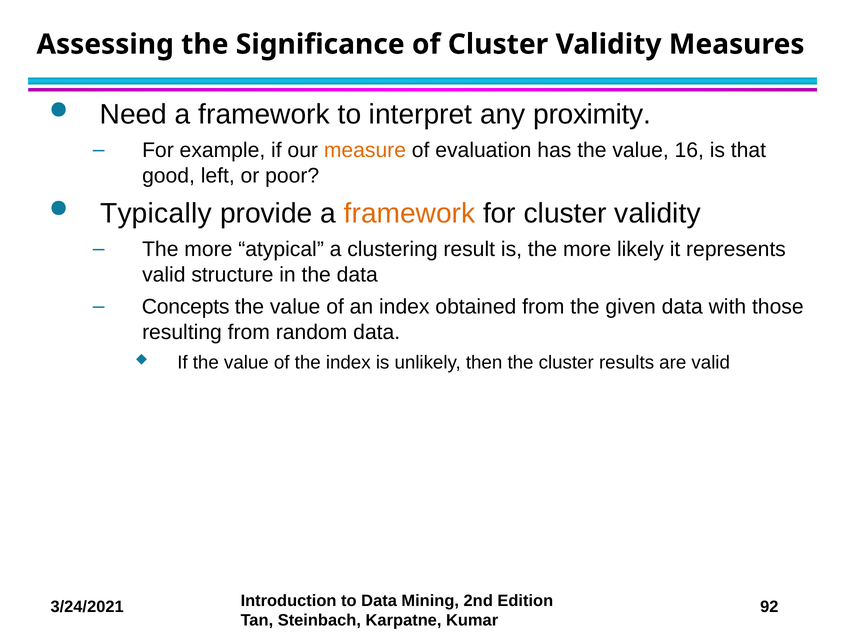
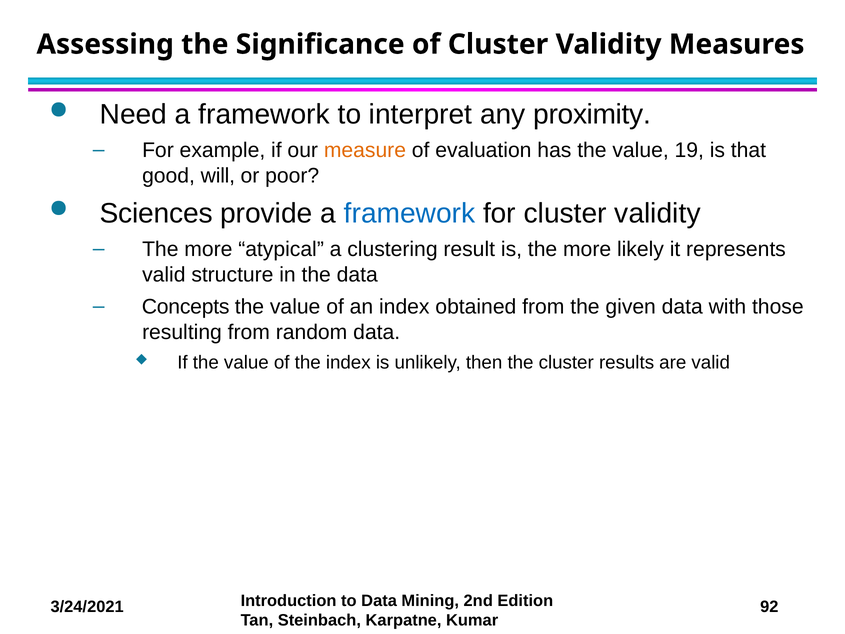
16: 16 -> 19 (689, 150)
left: left -> will (218, 176)
Typically: Typically -> Sciences (156, 213)
framework colour: orange -> blue (410, 213)
